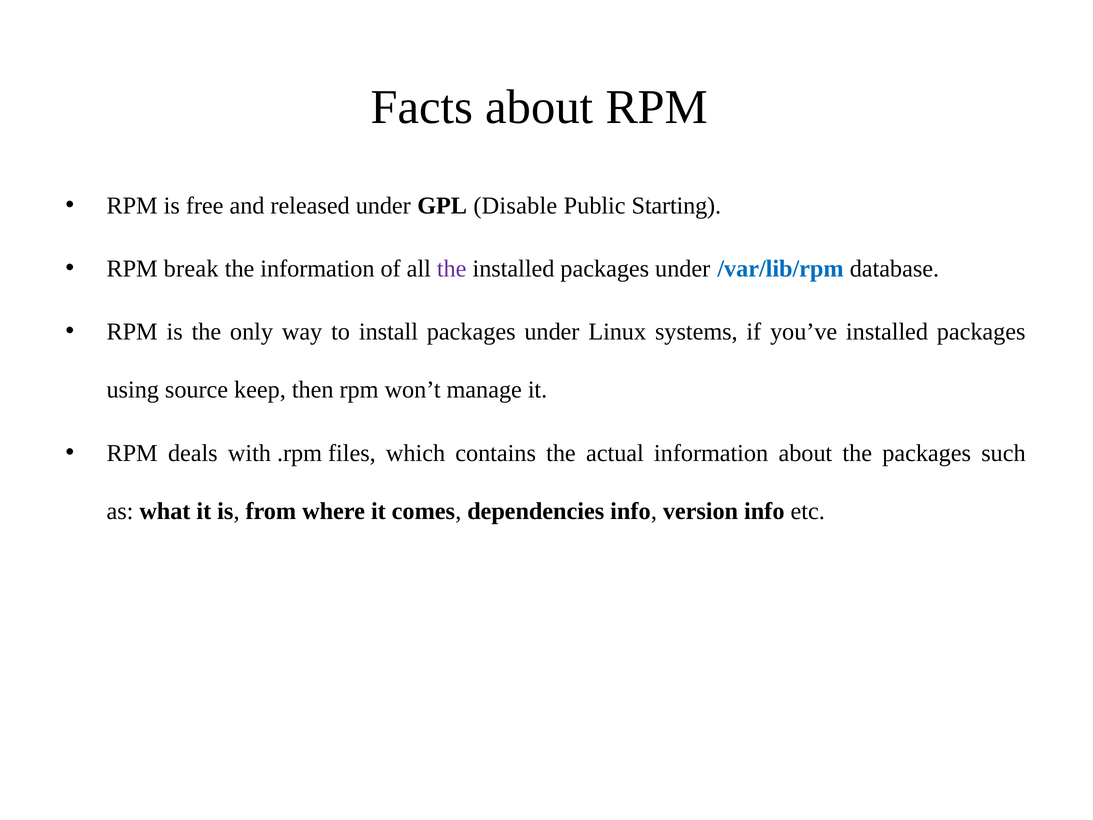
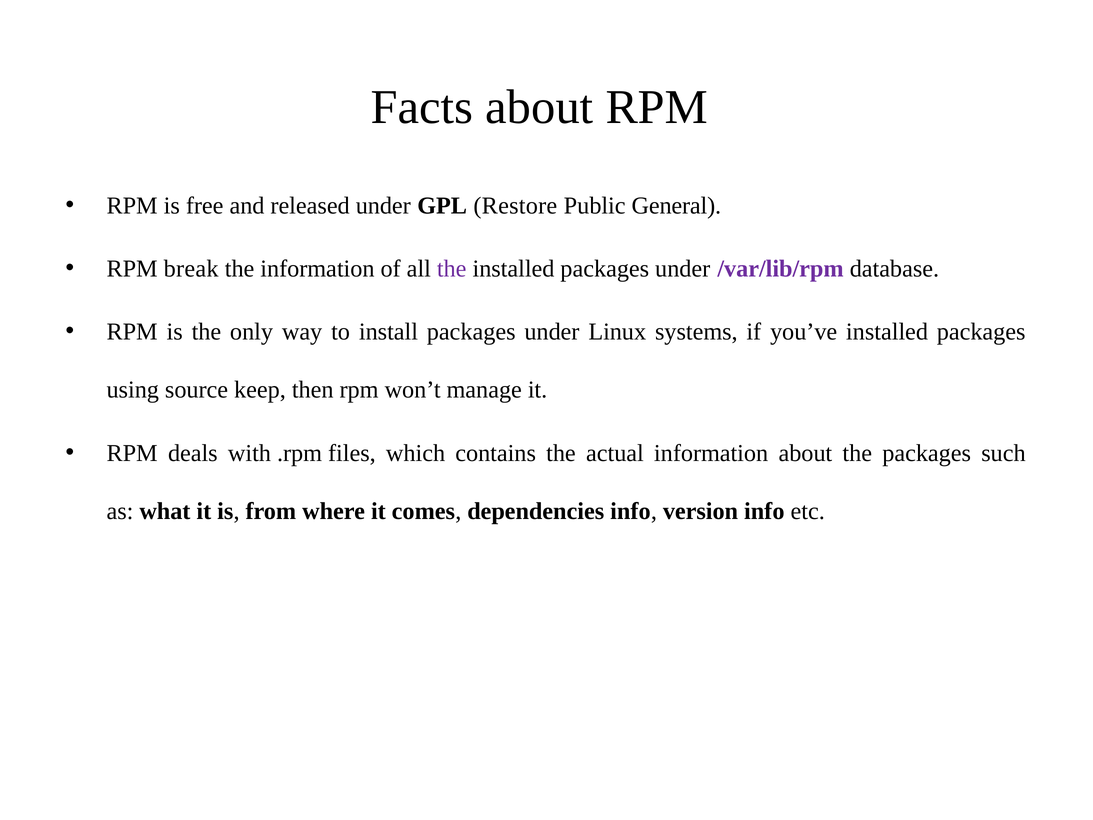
Disable: Disable -> Restore (515, 206)
Starting: Starting -> General (676, 206)
/var/lib/rpm colour: blue -> purple (781, 269)
